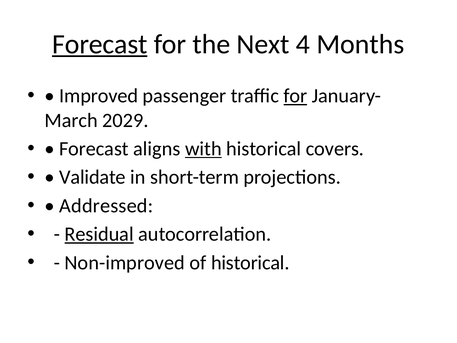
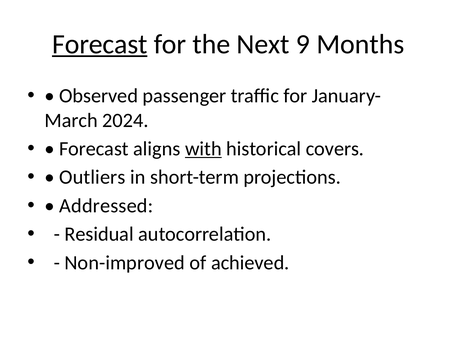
4: 4 -> 9 (303, 44)
Improved: Improved -> Observed (99, 96)
for underline: present -> none (295, 96)
2029: 2029 -> 2024 (125, 120)
Validate: Validate -> Outliers (92, 177)
Residual underline: present -> none (99, 234)
of historical: historical -> achieved (250, 262)
